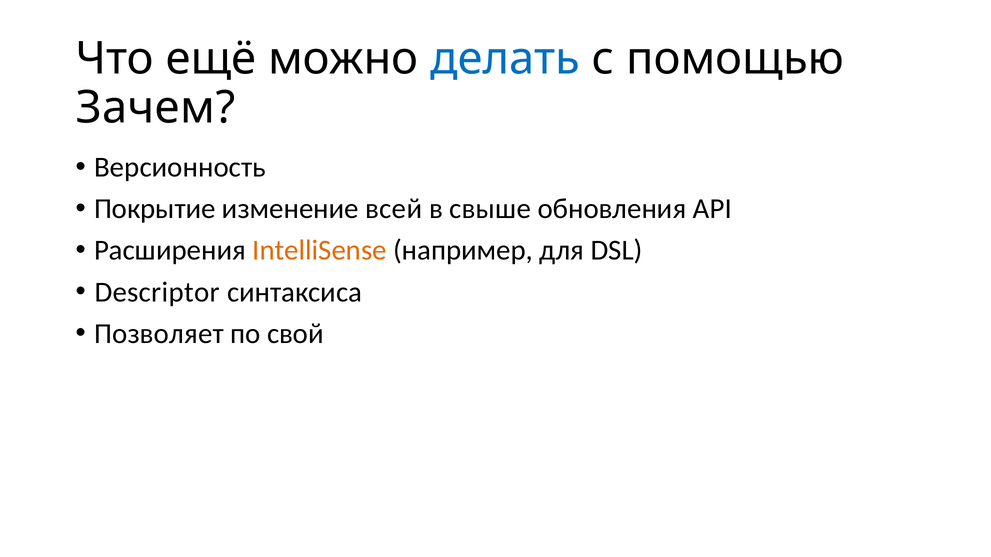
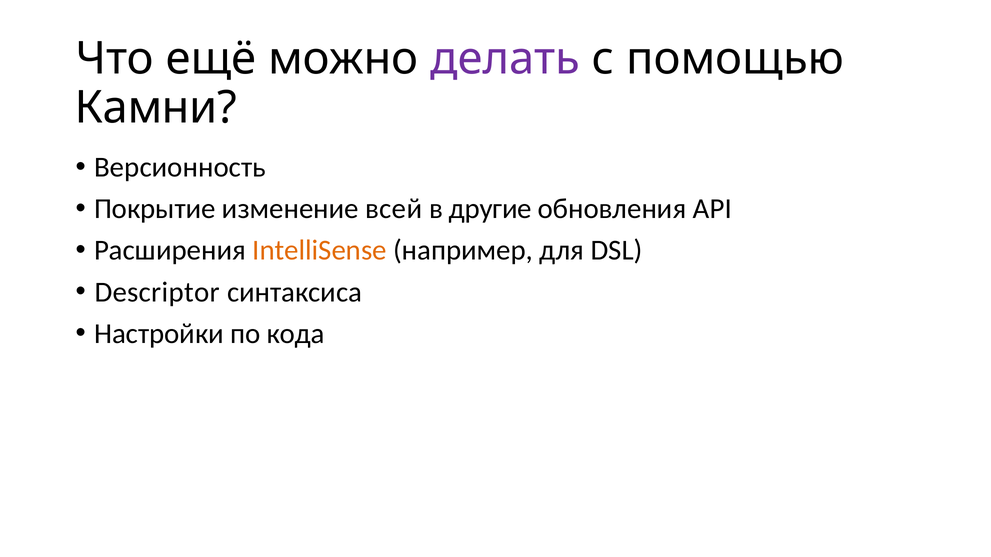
делать colour: blue -> purple (505, 59)
Зачем: Зачем -> Камни (156, 108)
свыше: свыше -> другие (490, 209)
Позволяет: Позволяет -> Настройки (159, 334)
свой: свой -> кода (296, 334)
